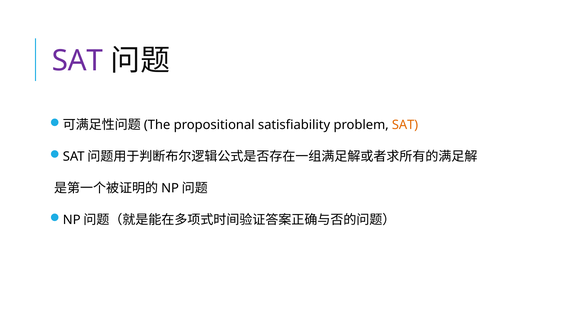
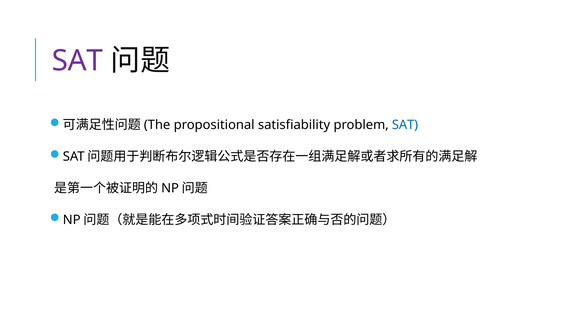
SAT colour: orange -> blue (405, 125)
